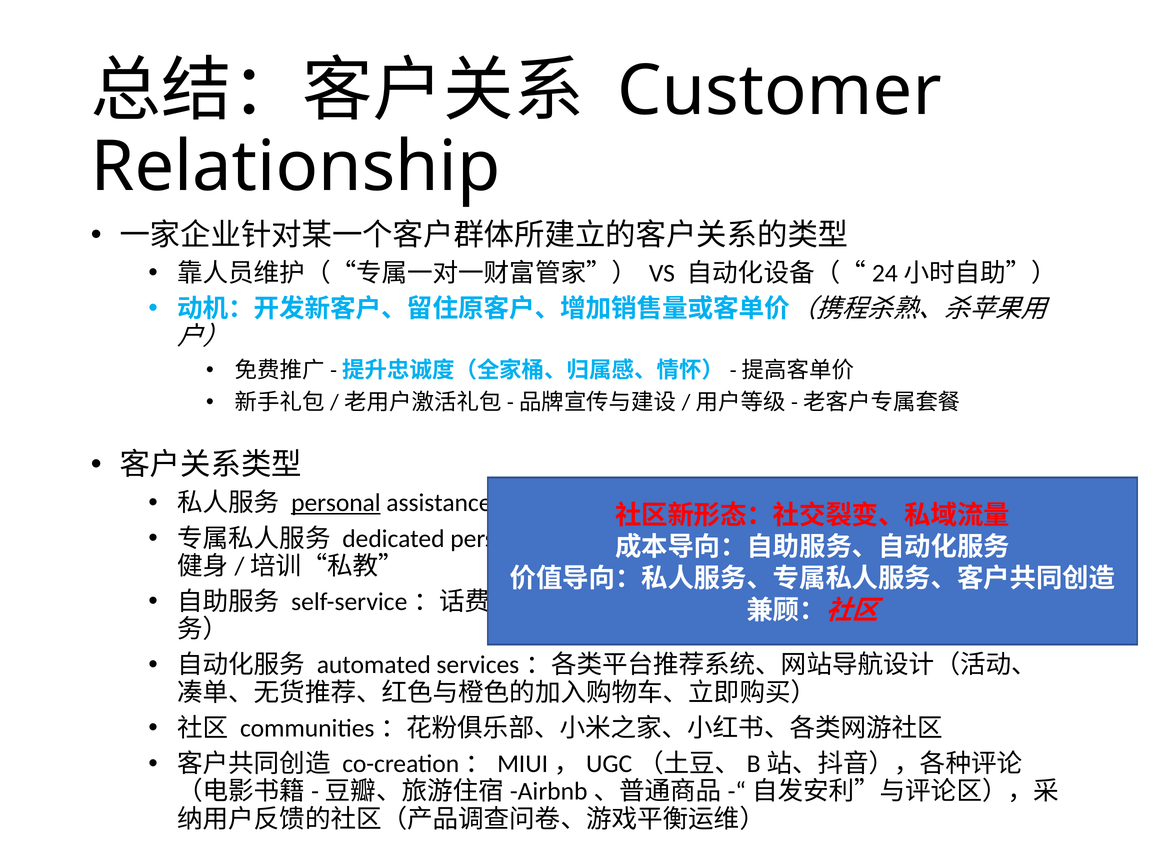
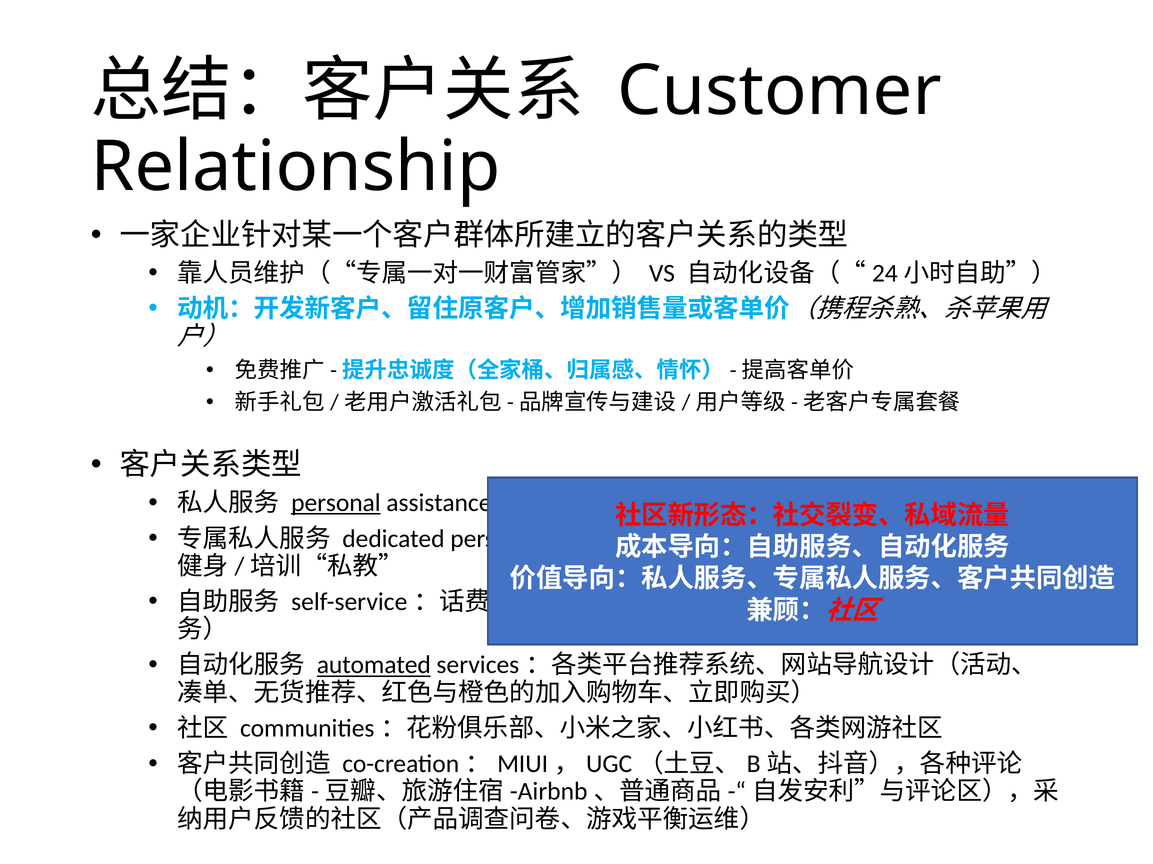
automated underline: none -> present (374, 666)
